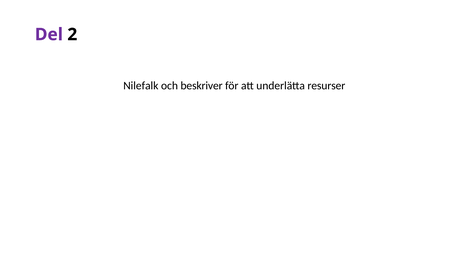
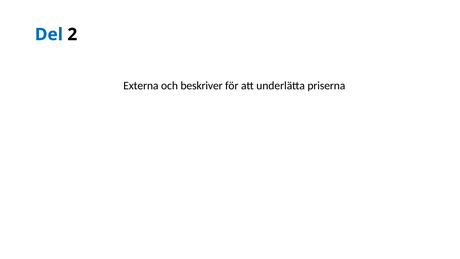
Del colour: purple -> blue (49, 34)
Nilefalk: Nilefalk -> Externa (141, 86)
resurser: resurser -> priserna (326, 86)
